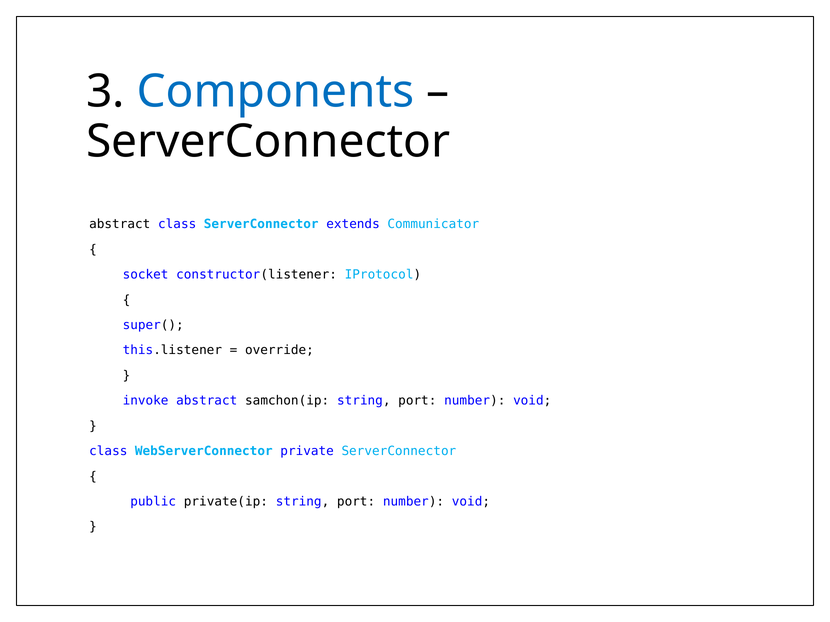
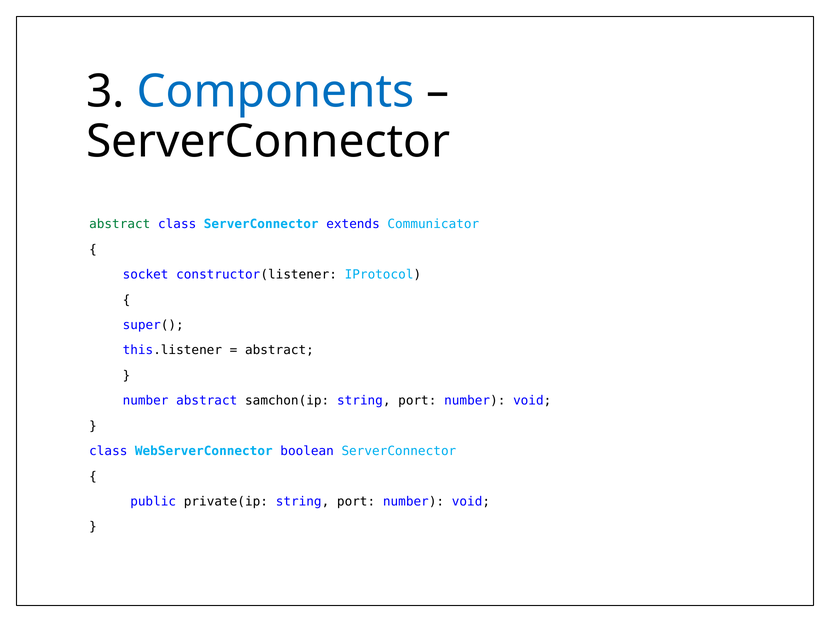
abstract colour: black -> green (120, 224)
override: override -> abstract (279, 351)
invoke: invoke -> number (146, 401)
private: private -> boolean (307, 451)
